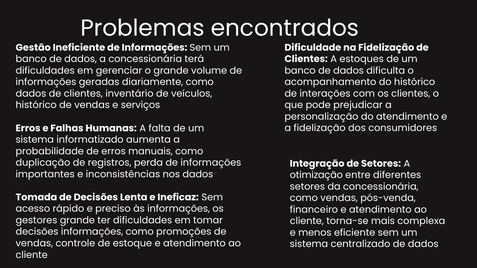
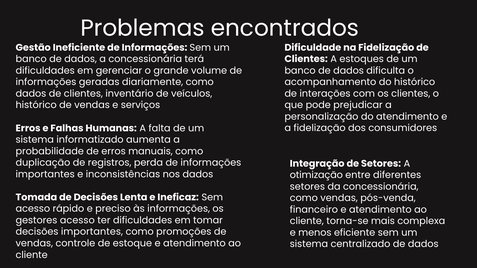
gestores grande: grande -> acesso (77, 221)
decisões informações: informações -> importantes (92, 232)
